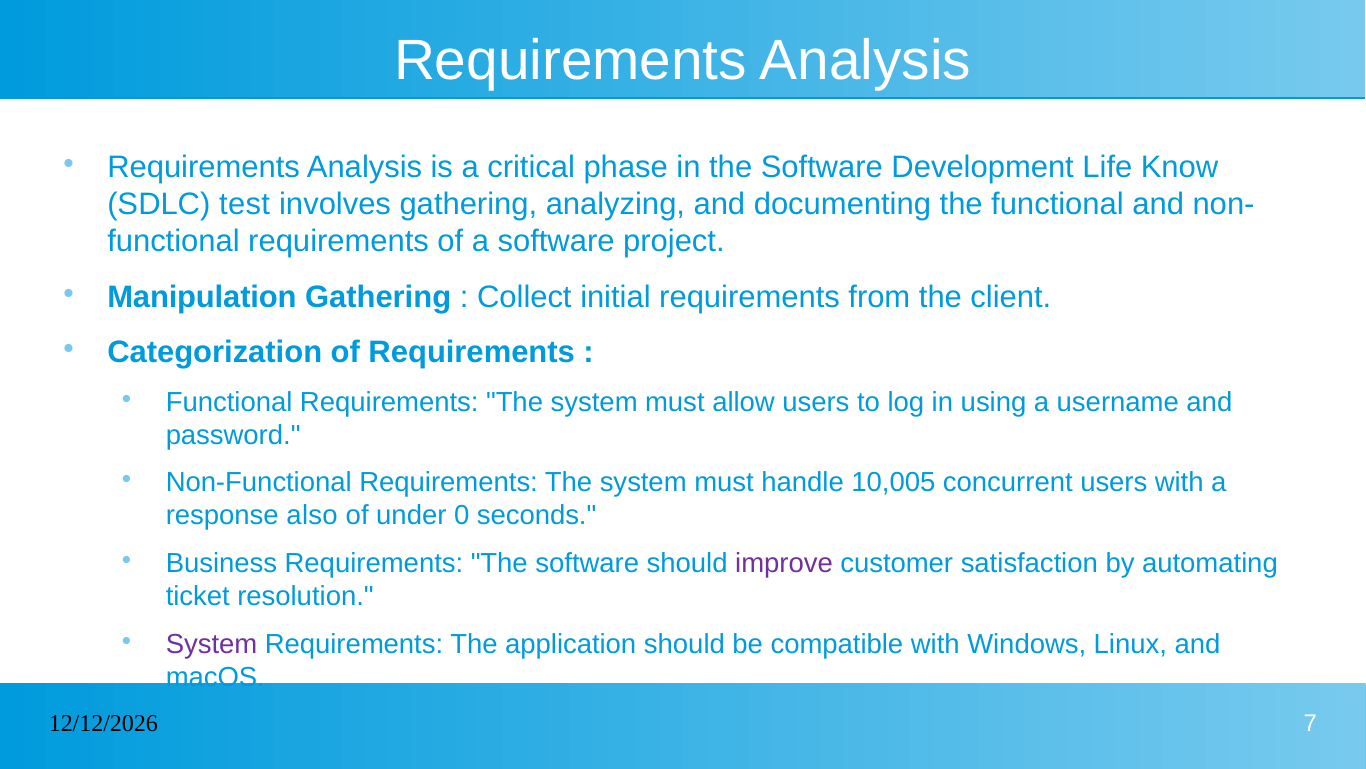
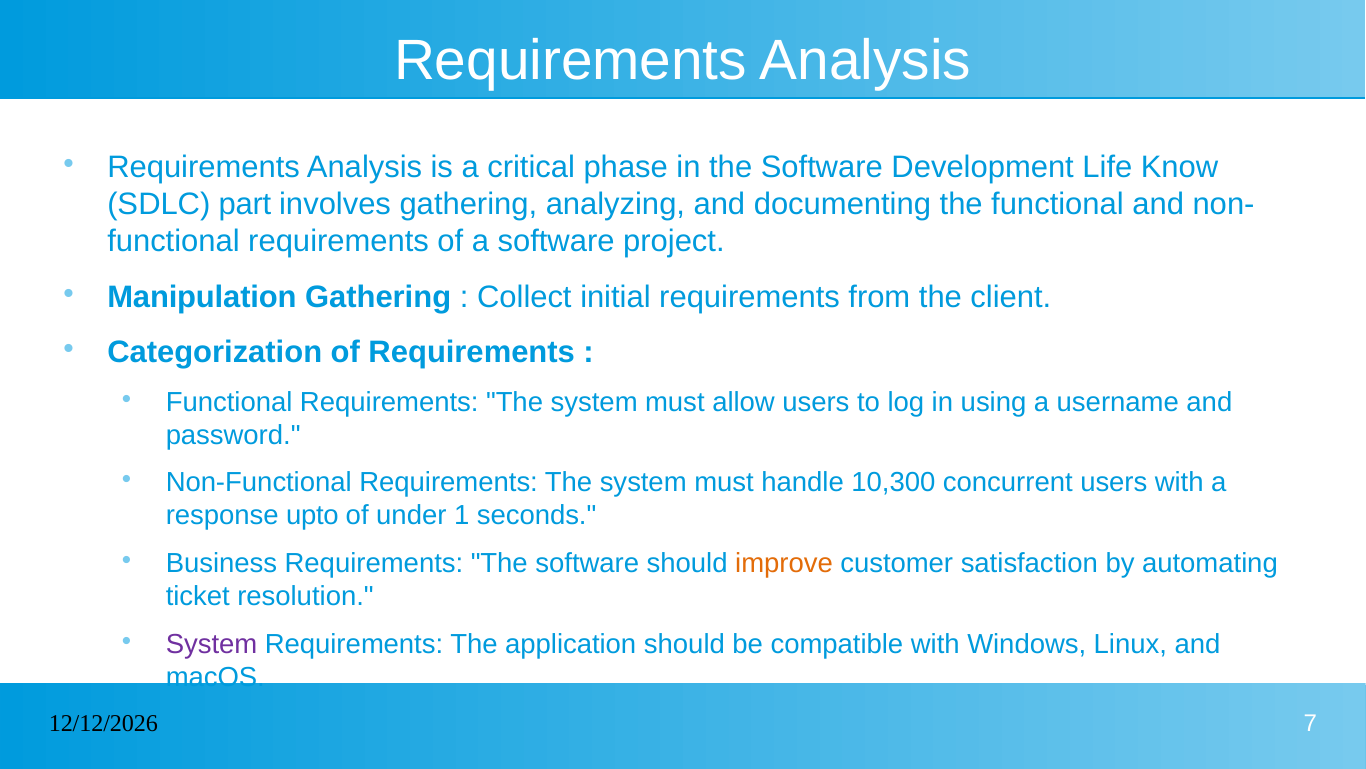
test: test -> part (245, 204)
10,005: 10,005 -> 10,300 (893, 482)
also: also -> upto (312, 515)
0: 0 -> 1 (462, 515)
improve colour: purple -> orange (784, 563)
